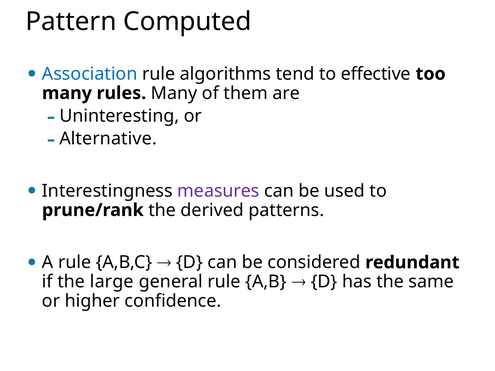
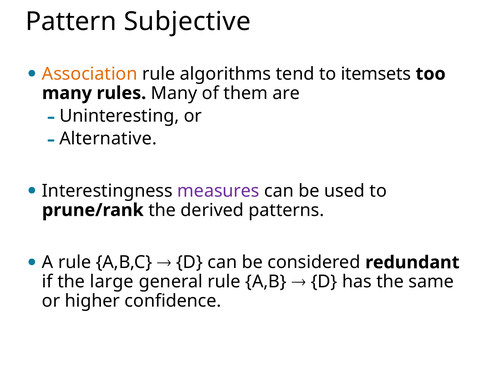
Computed: Computed -> Subjective (187, 22)
Association colour: blue -> orange (90, 74)
effective: effective -> itemsets (376, 74)
